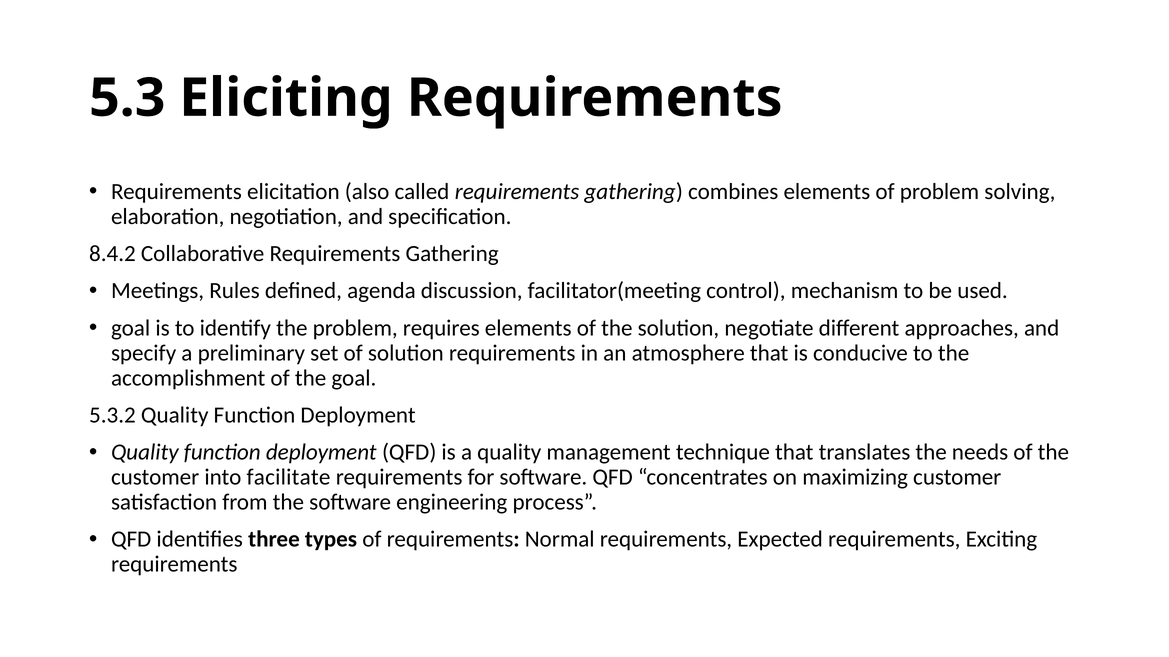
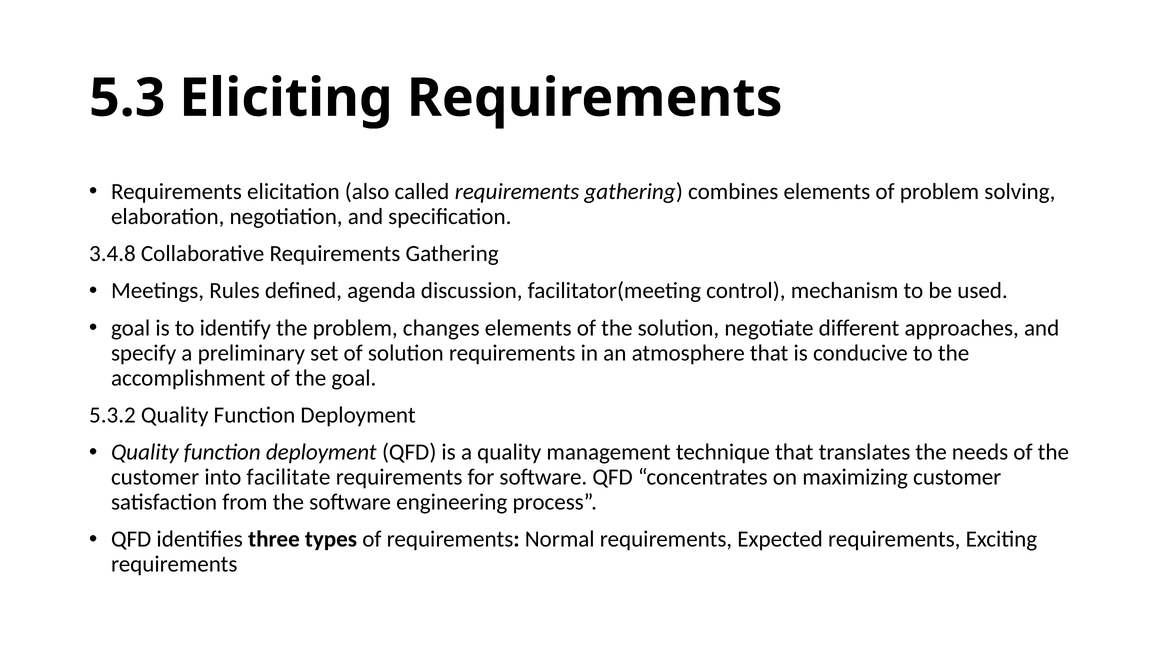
8.4.2: 8.4.2 -> 3.4.8 (112, 254)
requires: requires -> changes (441, 328)
